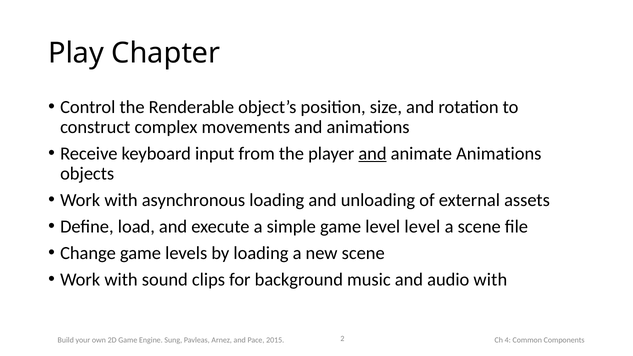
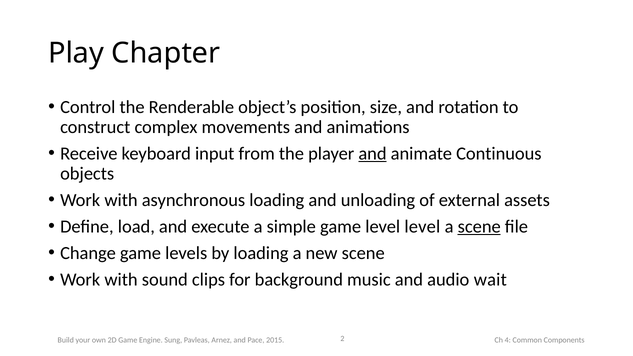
animate Animations: Animations -> Continuous (499, 154)
scene underline: none -> present (479, 227)
audio with: with -> wait (490, 280)
